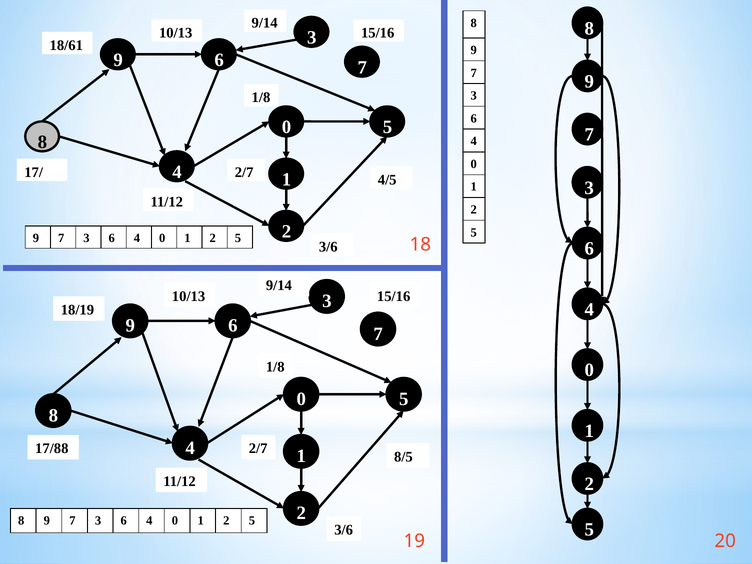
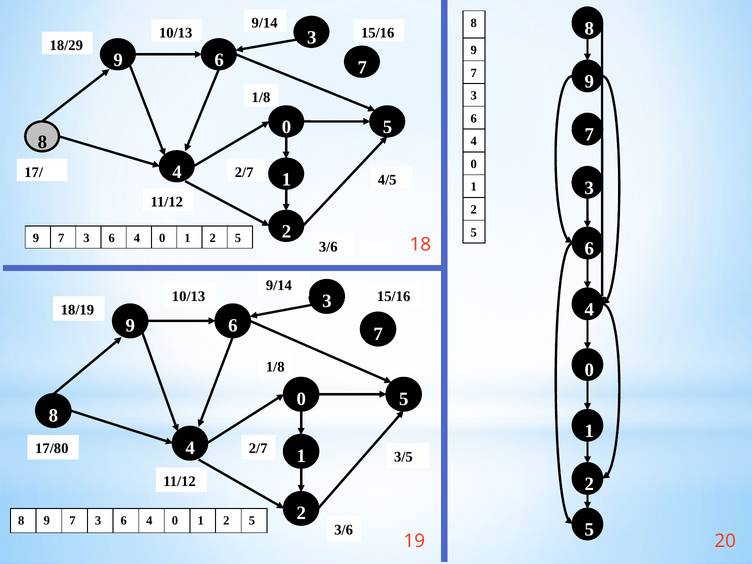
18/61: 18/61 -> 18/29 (66, 45)
17/88: 17/88 -> 17/80 (52, 449)
8/5: 8/5 -> 3/5 (403, 457)
